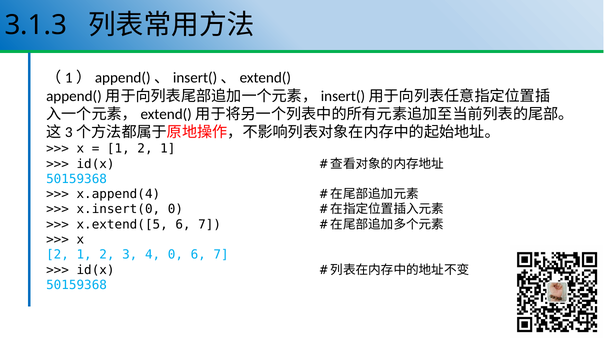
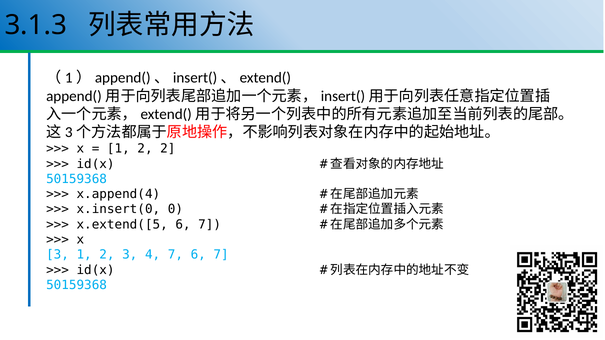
1 2 1: 1 -> 2 (168, 149)
2: 2 -> 3 (58, 255)
4 0: 0 -> 7 (175, 255)
